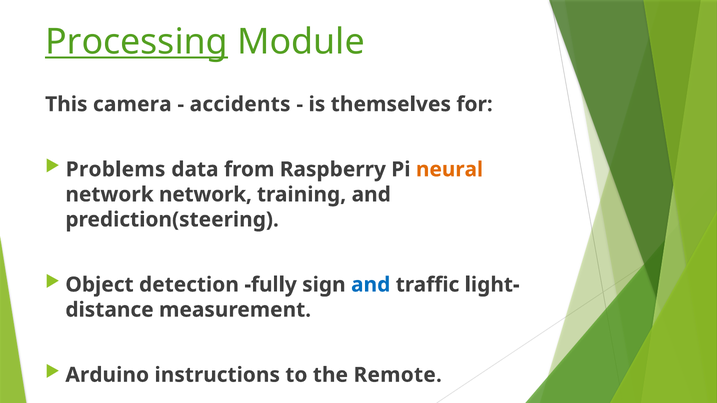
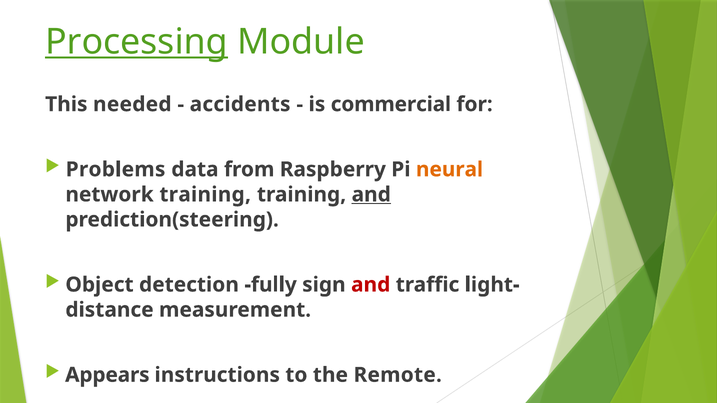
camera: camera -> needed (132, 104)
themselves: themselves -> commercial (391, 104)
network network: network -> training (205, 195)
and underline: none -> present (371, 195)
and colour: blue -> red (371, 285)
Arduino: Arduino -> Appears (107, 375)
